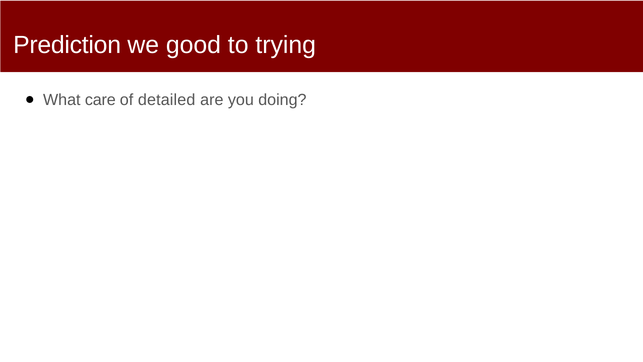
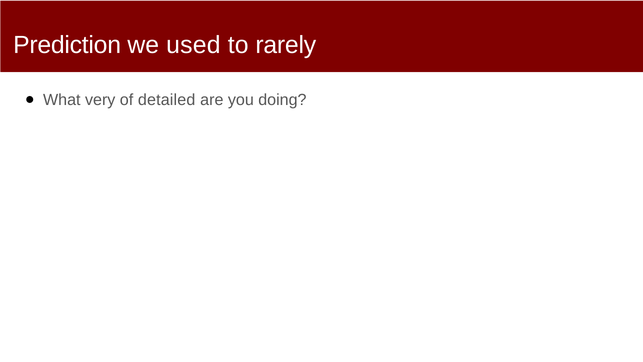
good: good -> used (193, 45)
trying: trying -> rarely (286, 45)
care: care -> very (100, 100)
